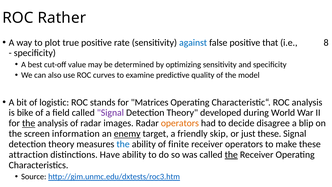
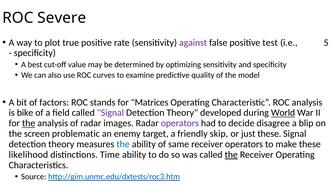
Rather: Rather -> Severe (62, 18)
against colour: blue -> purple (193, 43)
that: that -> test (270, 43)
8: 8 -> 5 (326, 43)
logistic: logistic -> factors (54, 102)
World underline: none -> present (283, 113)
operators colour: orange -> purple (180, 123)
information: information -> problematic (76, 134)
enemy underline: present -> none (127, 134)
finite: finite -> same (179, 144)
attraction: attraction -> likelihood (28, 154)
Have: Have -> Time (110, 154)
